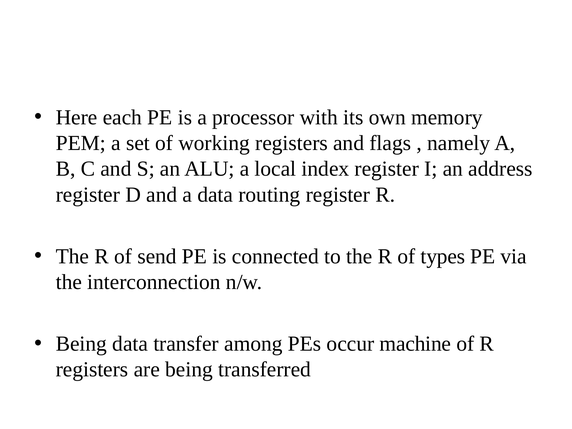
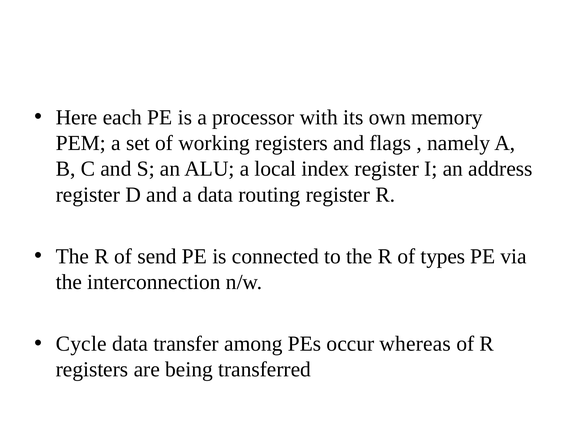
Being: Being -> Cycle (81, 344)
machine: machine -> whereas (415, 344)
